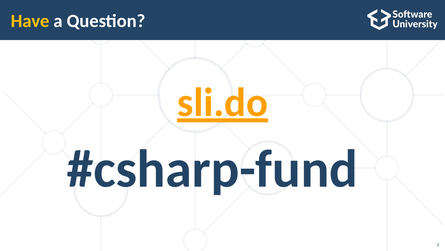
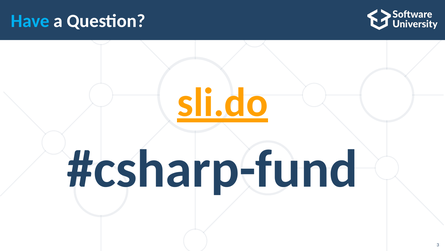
Have colour: yellow -> light blue (30, 21)
